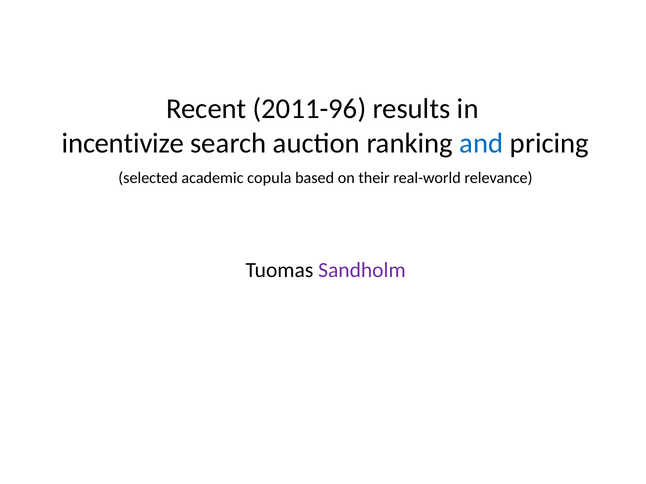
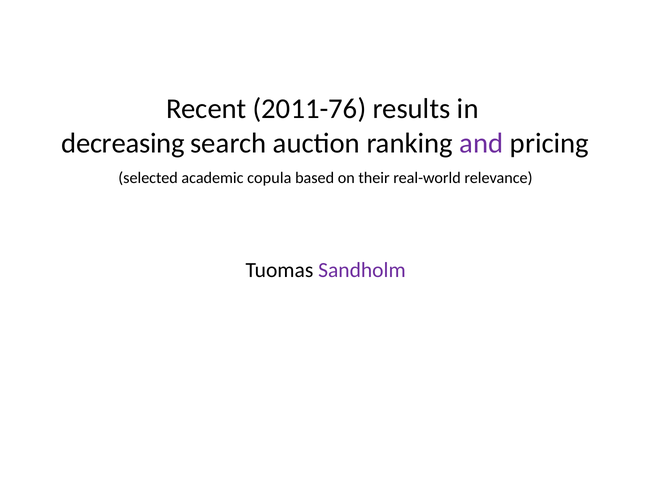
2011-96: 2011-96 -> 2011-76 (309, 109)
incentivize: incentivize -> decreasing (123, 143)
and colour: blue -> purple (481, 143)
